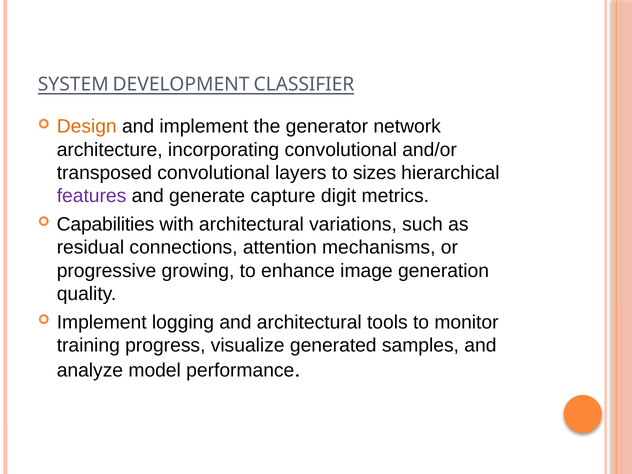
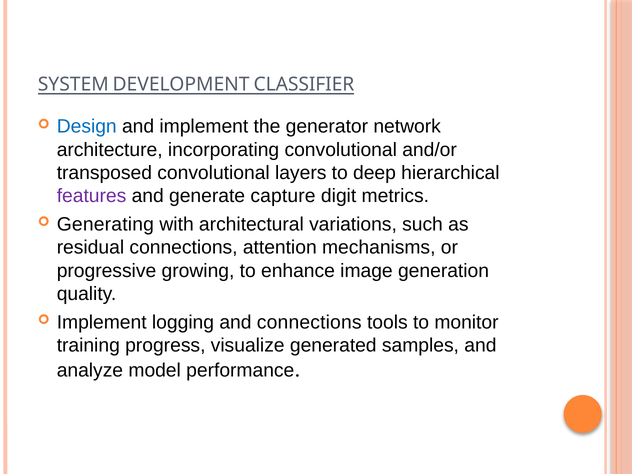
Design colour: orange -> blue (87, 127)
sizes: sizes -> deep (374, 173)
Capabilities: Capabilities -> Generating (105, 224)
and architectural: architectural -> connections (309, 322)
